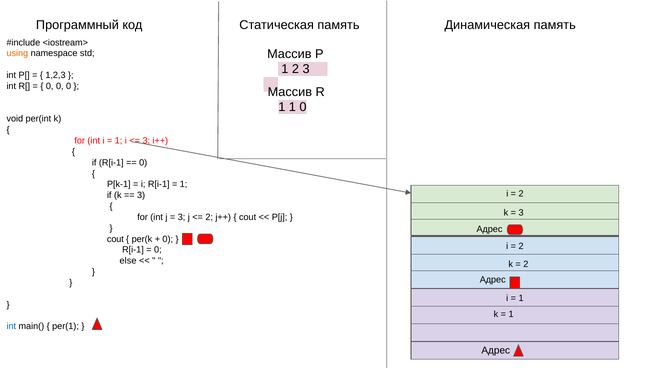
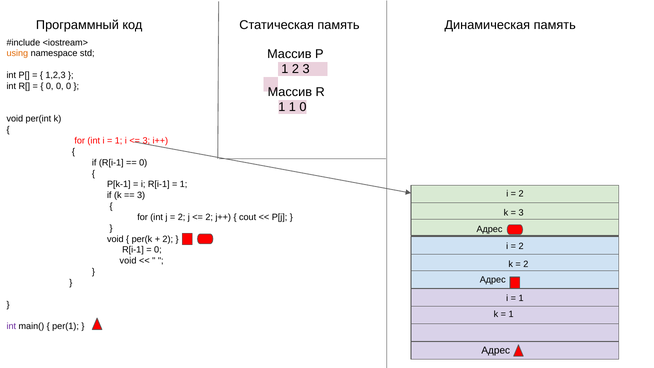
3: 3 -> 2 (182, 217)
cout: cout -> void (115, 239)
0: 0 -> 2 (168, 239)
else: else -> void (128, 261)
int colour: blue -> purple (11, 326)
